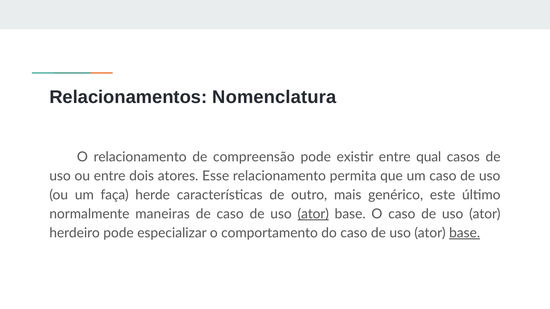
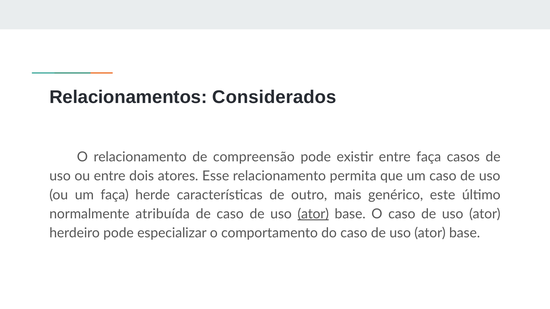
Nomenclatura: Nomenclatura -> Considerados (274, 97)
entre qual: qual -> faça (429, 157)
maneiras: maneiras -> atribuída (163, 214)
base underline: present -> none (465, 233)
